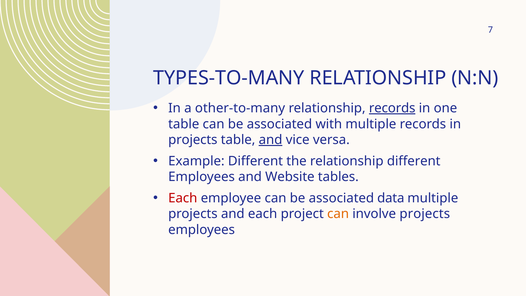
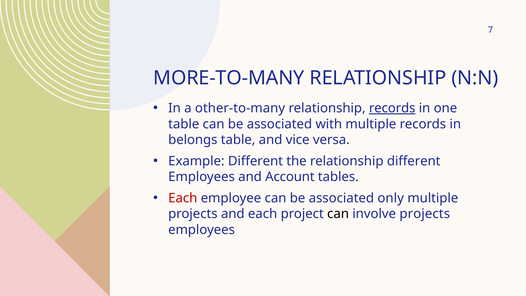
TYPES-TO-MANY: TYPES-TO-MANY -> MORE-TO-MANY (229, 78)
projects: projects -> belongs (193, 140)
and underline: present -> none (271, 140)
Website: Website -> Account (290, 177)
data: data -> only (391, 198)
can colour: orange -> black (338, 214)
